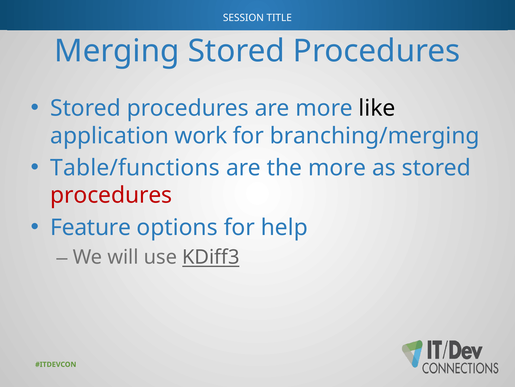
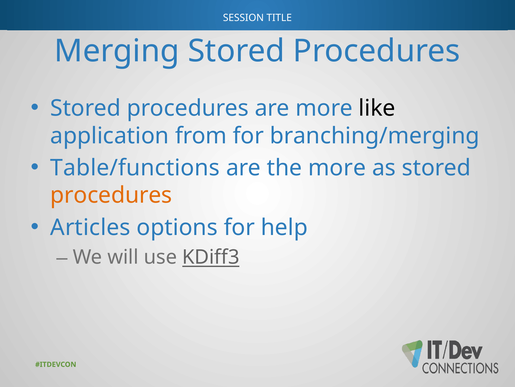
work: work -> from (201, 136)
procedures colour: red -> orange (111, 195)
Feature: Feature -> Articles (90, 227)
